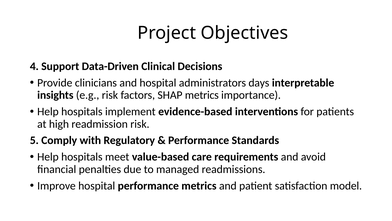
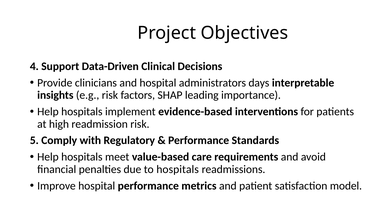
SHAP metrics: metrics -> leading (202, 95)
to managed: managed -> hospitals (178, 169)
